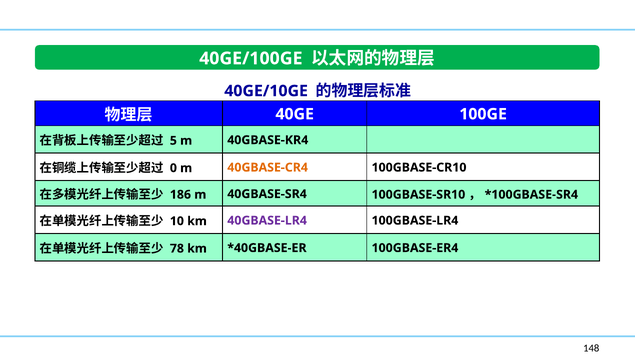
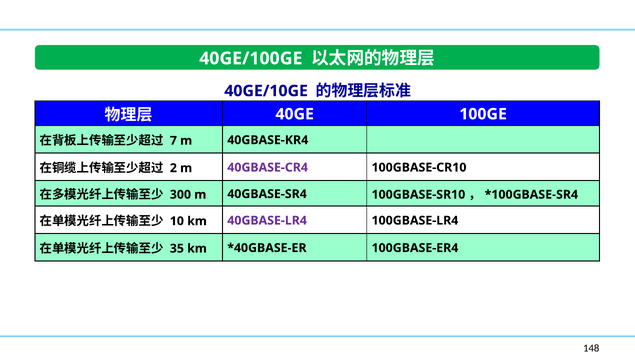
5: 5 -> 7 (173, 141)
0: 0 -> 2 (173, 168)
40GBASE-CR4 colour: orange -> purple (268, 168)
186: 186 -> 300 (180, 195)
78: 78 -> 35 (177, 249)
